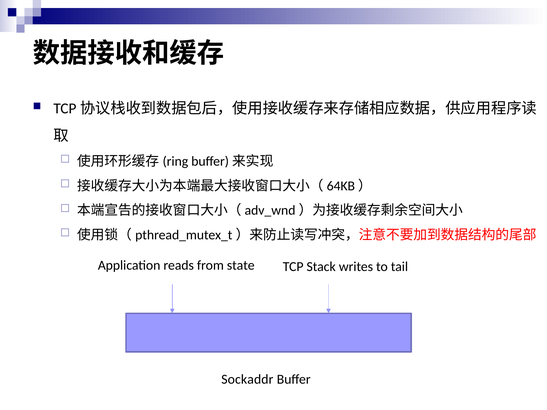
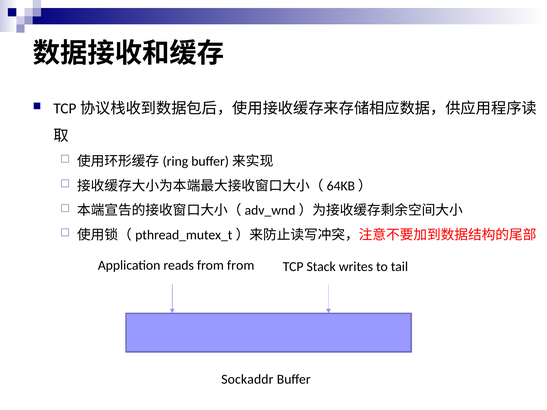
from state: state -> from (241, 266)
